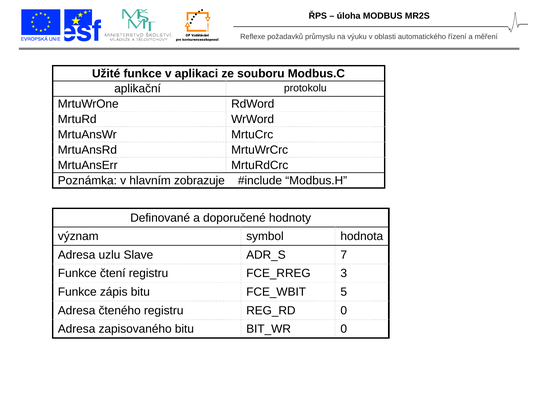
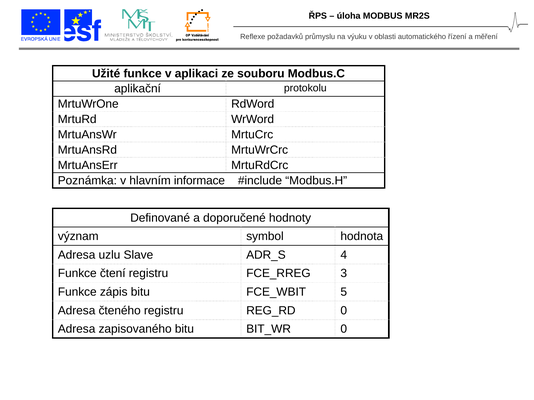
zobrazuje: zobrazuje -> informace (199, 181)
7: 7 -> 4 (344, 255)
